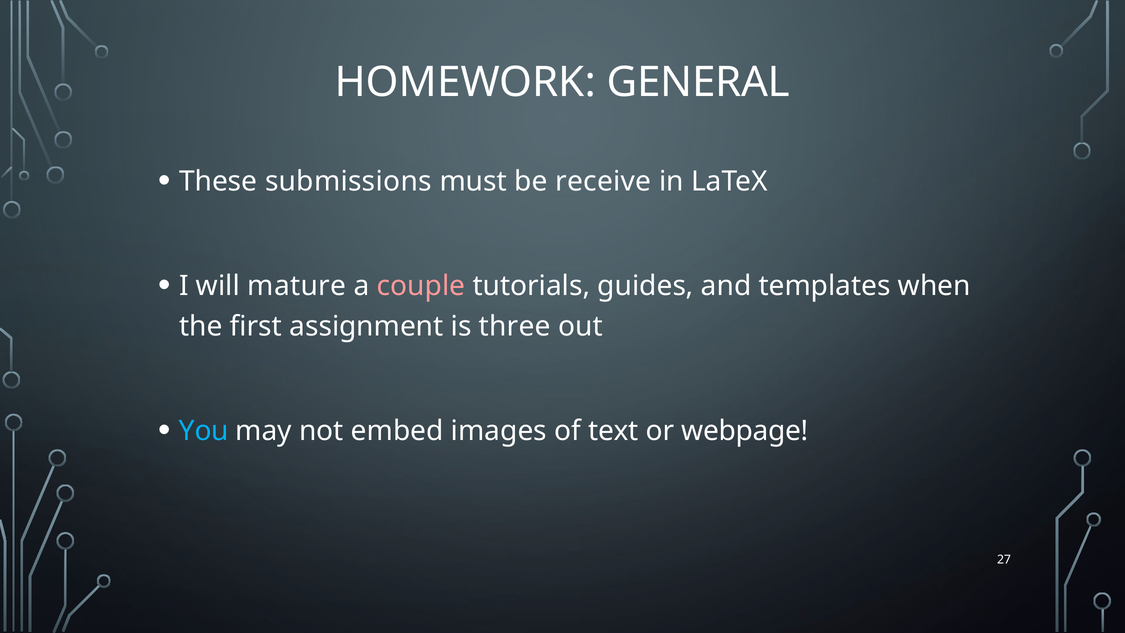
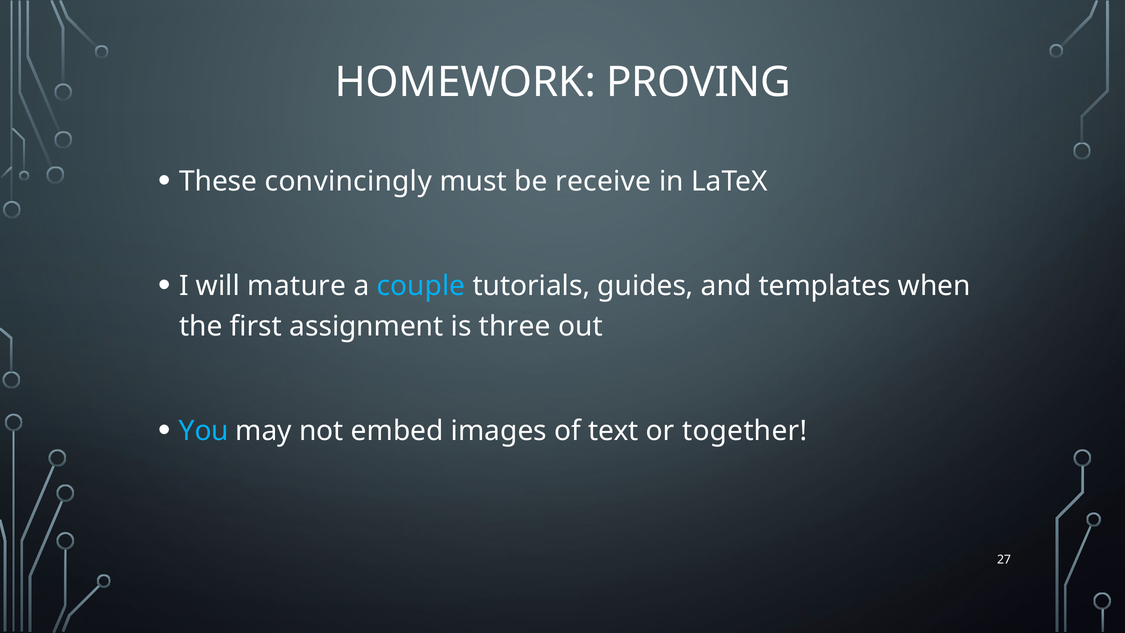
GENERAL: GENERAL -> PROVING (698, 82)
submissions: submissions -> convincingly (348, 182)
couple colour: pink -> light blue (421, 286)
webpage: webpage -> together (745, 431)
